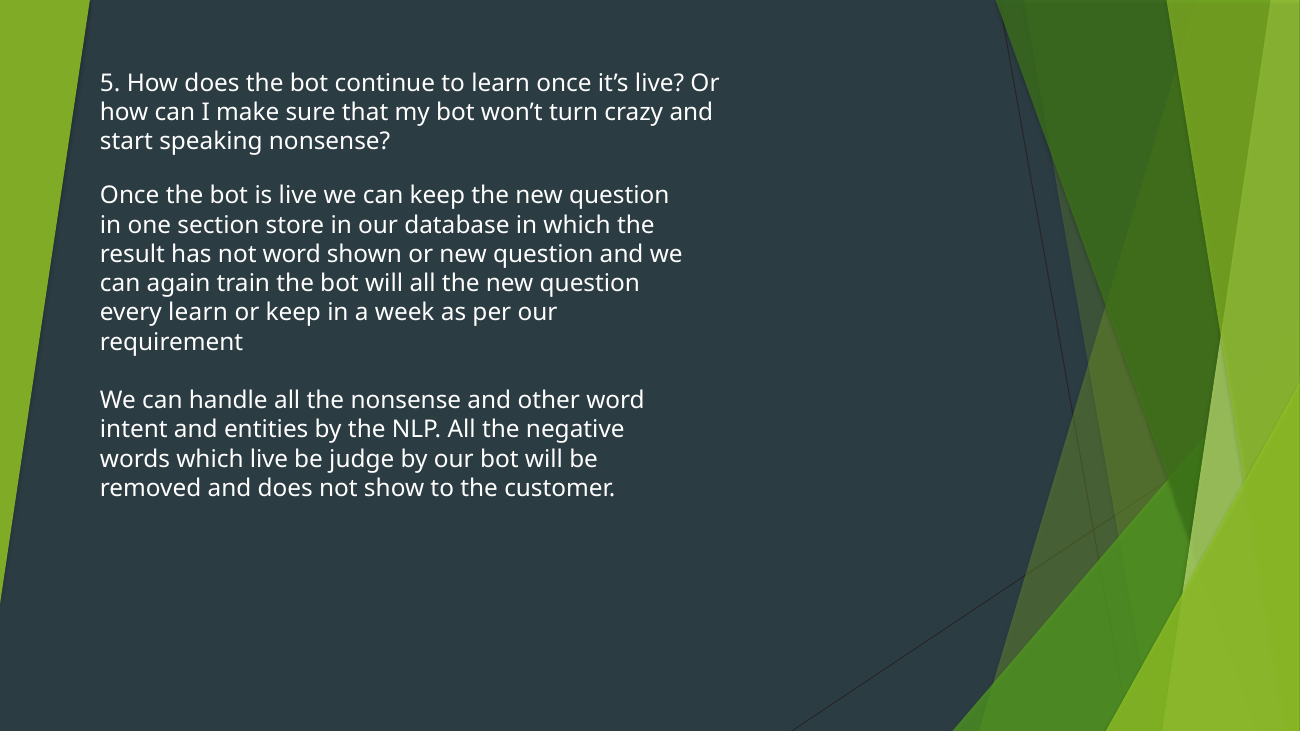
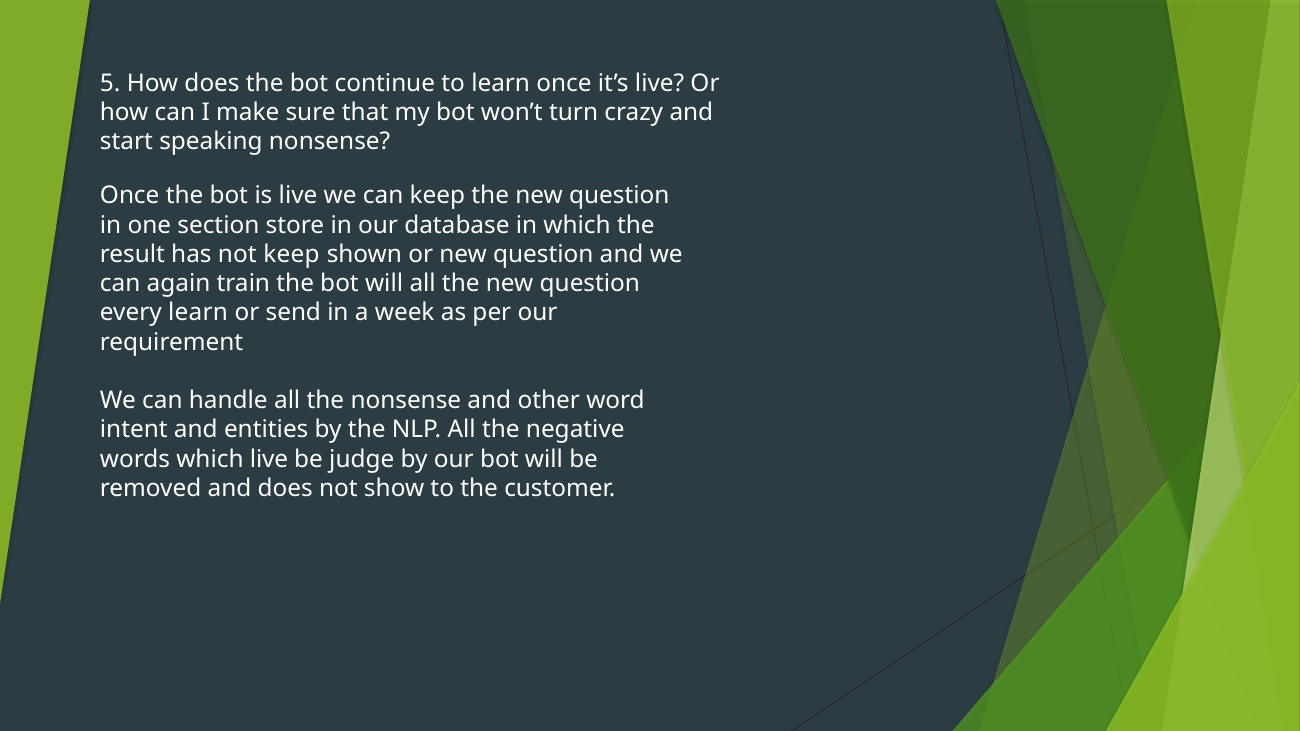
not word: word -> keep (292, 254)
or keep: keep -> send (293, 313)
